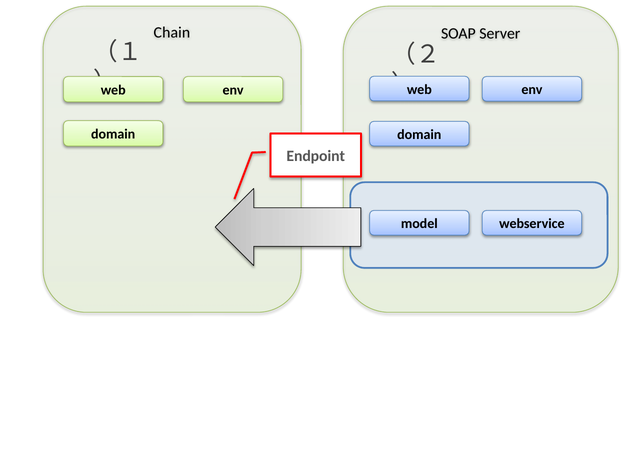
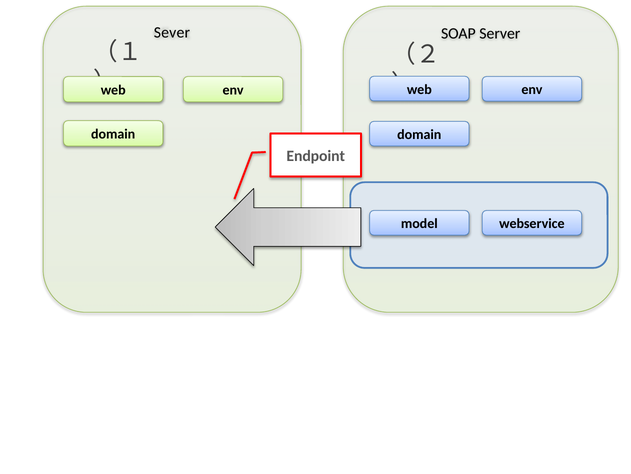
Chain: Chain -> Sever (172, 32)
